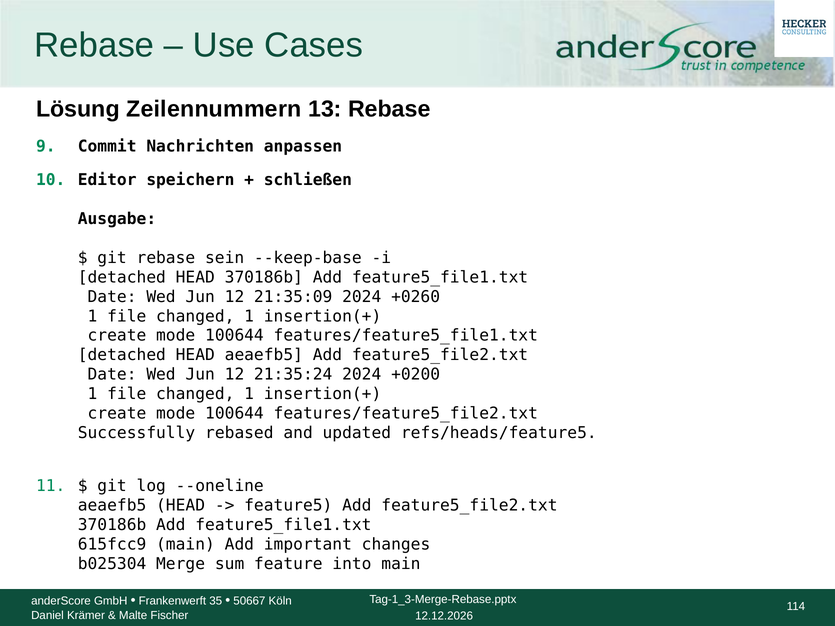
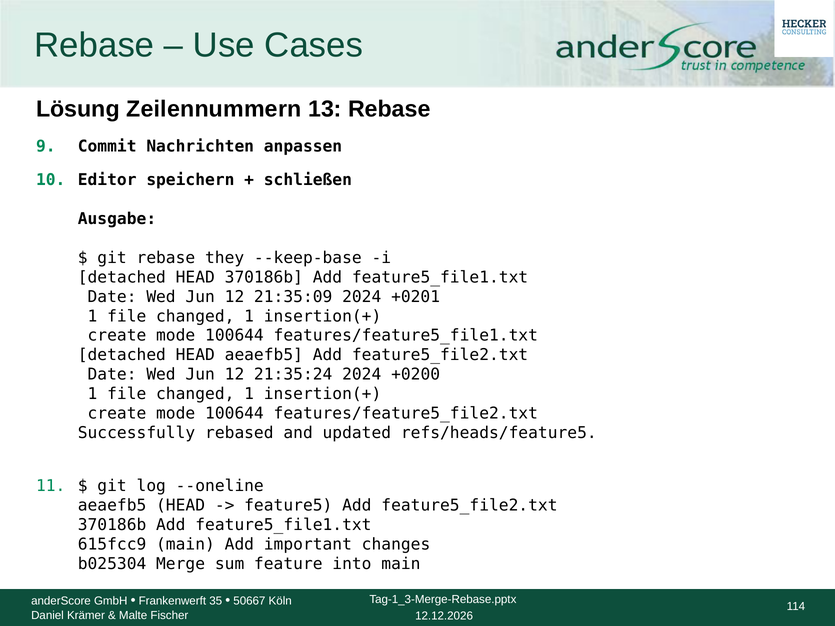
sein: sein -> they (225, 258)
+0260: +0260 -> +0201 (416, 297)
